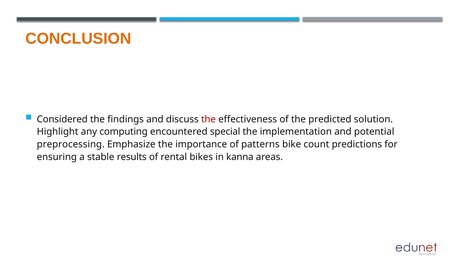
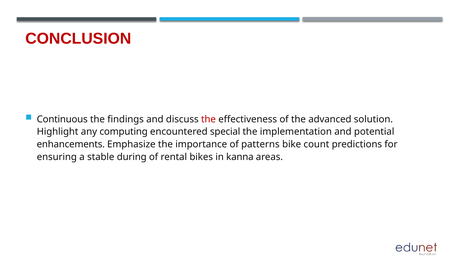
CONCLUSION colour: orange -> red (78, 39)
Considered: Considered -> Continuous (62, 119)
predicted: predicted -> advanced (330, 119)
preprocessing: preprocessing -> enhancements (71, 145)
results: results -> during (132, 157)
